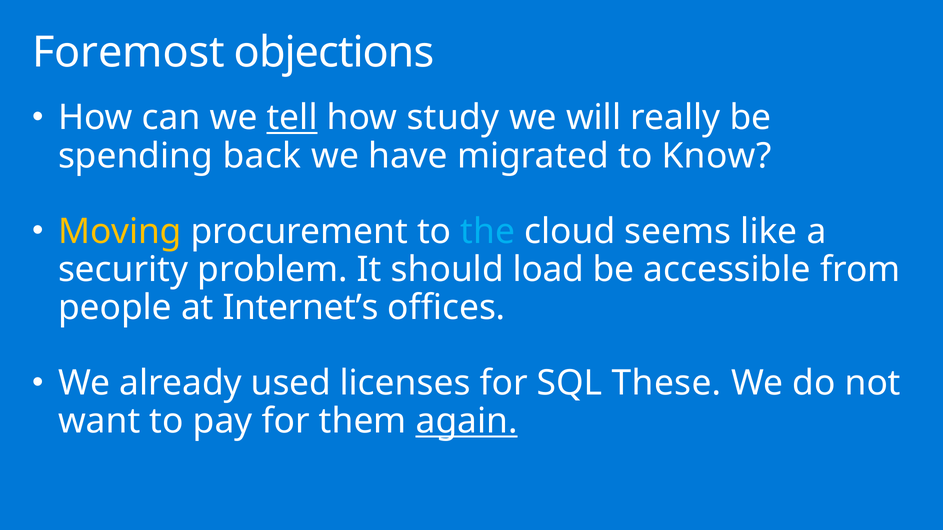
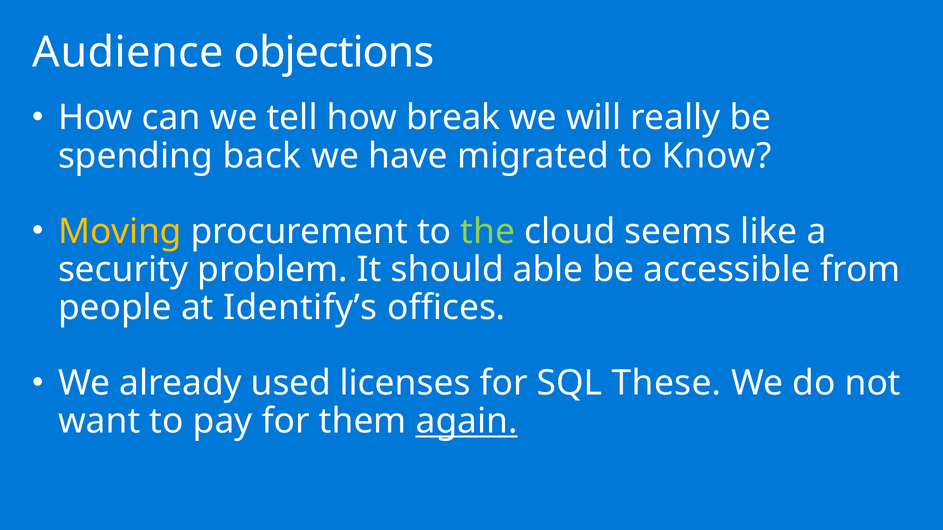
Foremost: Foremost -> Audience (128, 53)
tell underline: present -> none (292, 118)
study: study -> break (453, 118)
the colour: light blue -> light green (488, 232)
load: load -> able (548, 270)
Internet’s: Internet’s -> Identify’s (300, 308)
